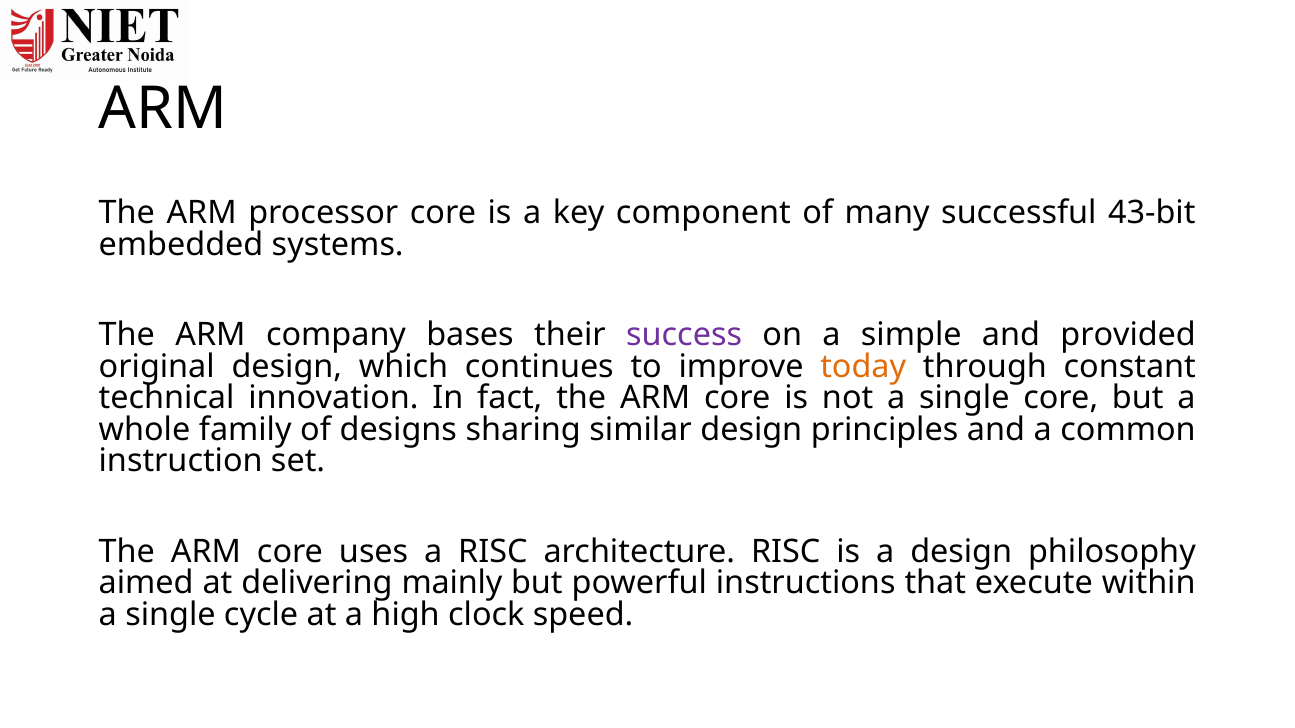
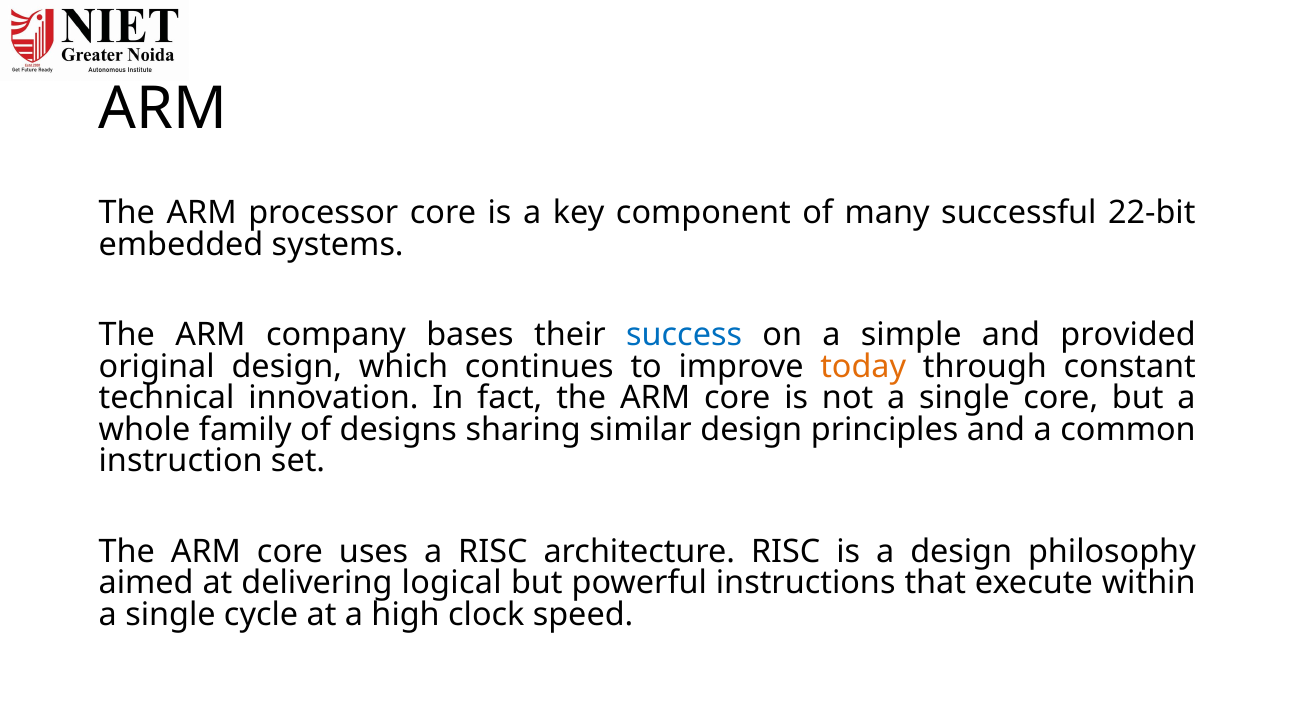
43-bit: 43-bit -> 22-bit (1152, 213)
success colour: purple -> blue (684, 335)
mainly: mainly -> logical (452, 583)
